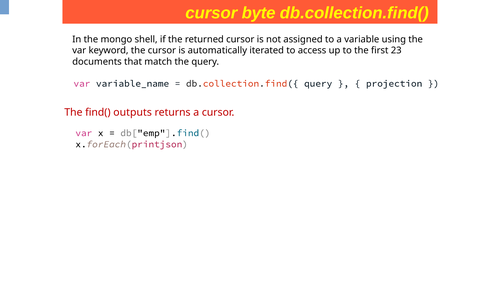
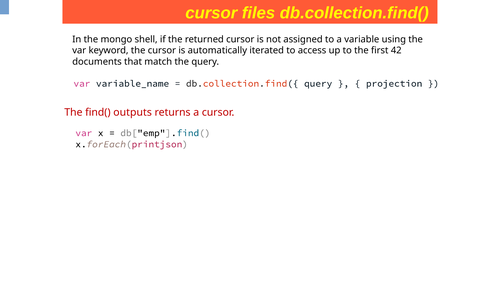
byte: byte -> files (259, 13)
23: 23 -> 42 (396, 51)
